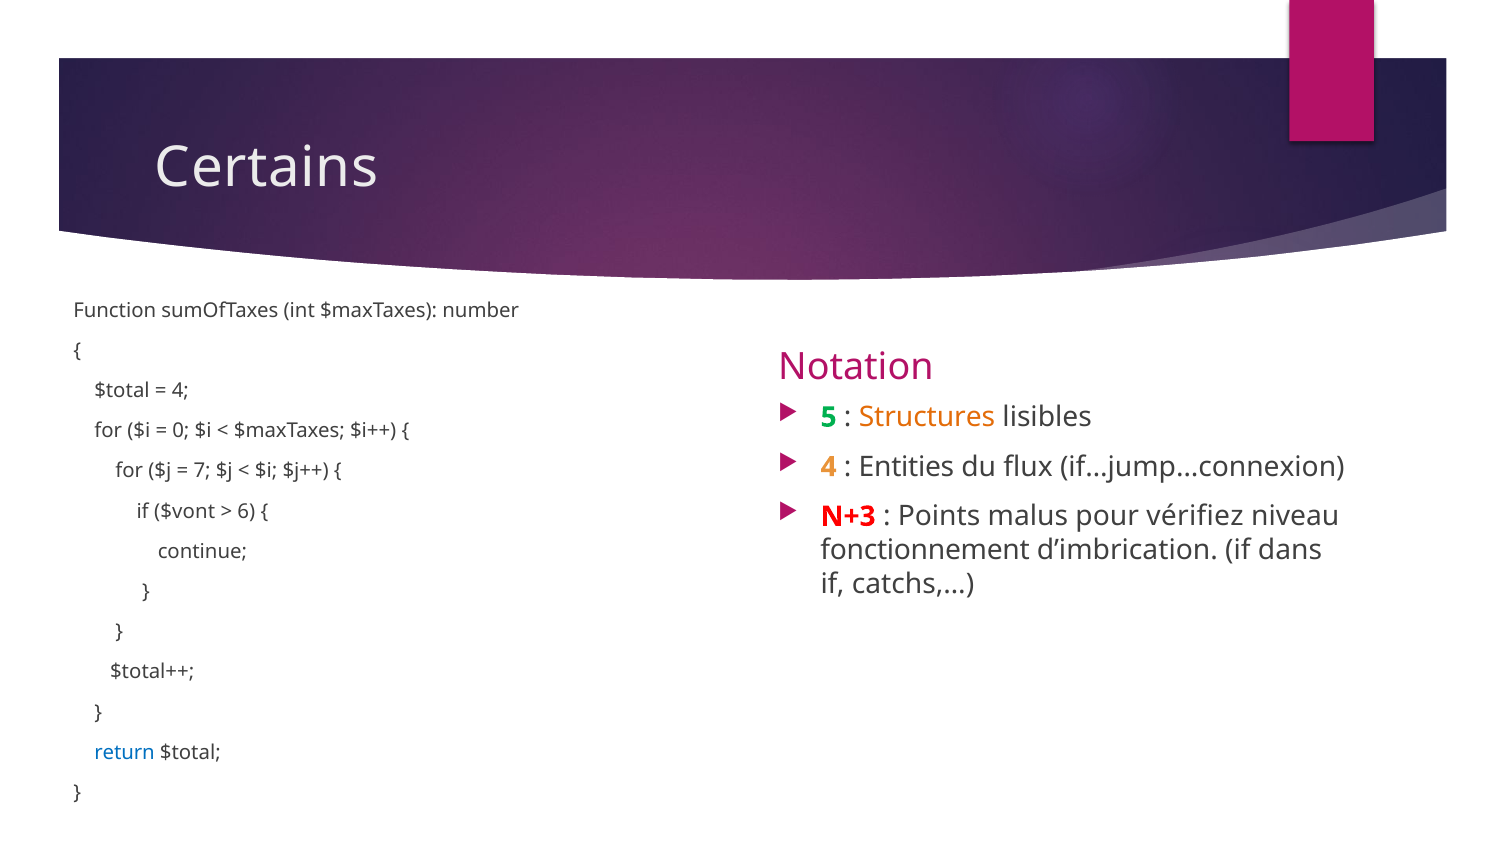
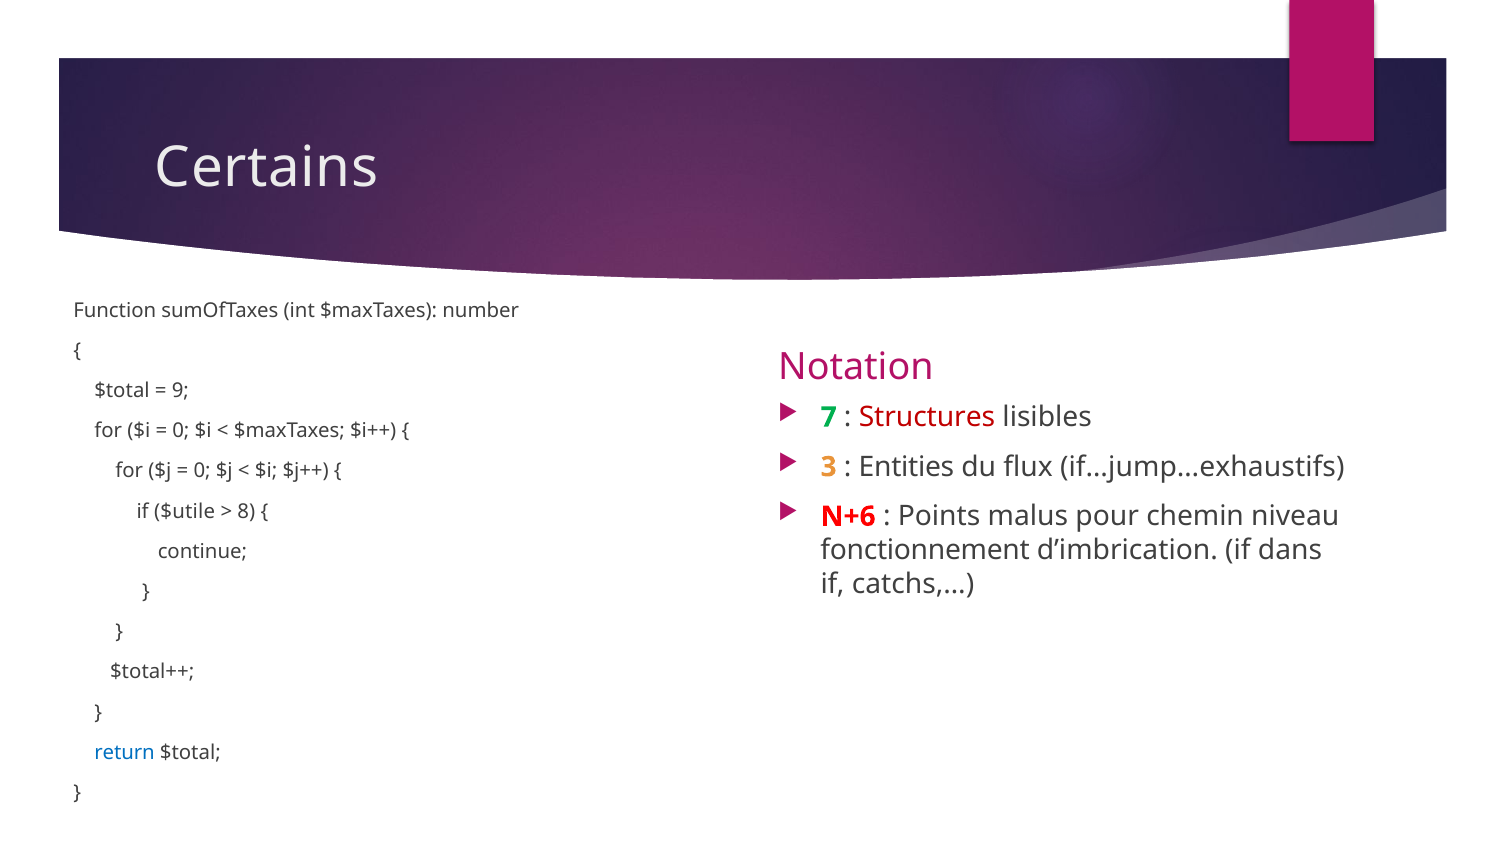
4: 4 -> 9 (180, 391)
5: 5 -> 7 (829, 417)
Structures colour: orange -> red (927, 417)
4: 4 -> 3 (829, 467)
if…jump…connexion: if…jump…connexion -> if…jump…exhaustifs (1202, 467)
7: 7 -> 0 (202, 471)
N+3: N+3 -> N+6 (848, 517)
vérifiez: vérifiez -> chemin (1195, 517)
$vont: $vont -> $utile (185, 511)
6: 6 -> 8 (246, 511)
